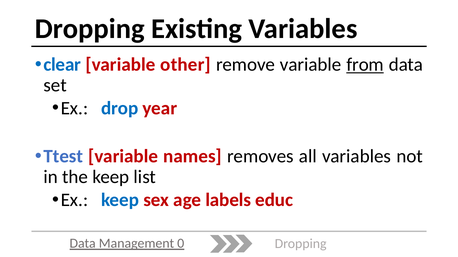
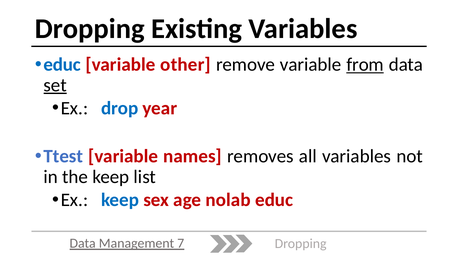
clear: clear -> educ (62, 65)
set underline: none -> present (55, 85)
labels: labels -> nolab (228, 200)
0: 0 -> 7 (181, 244)
